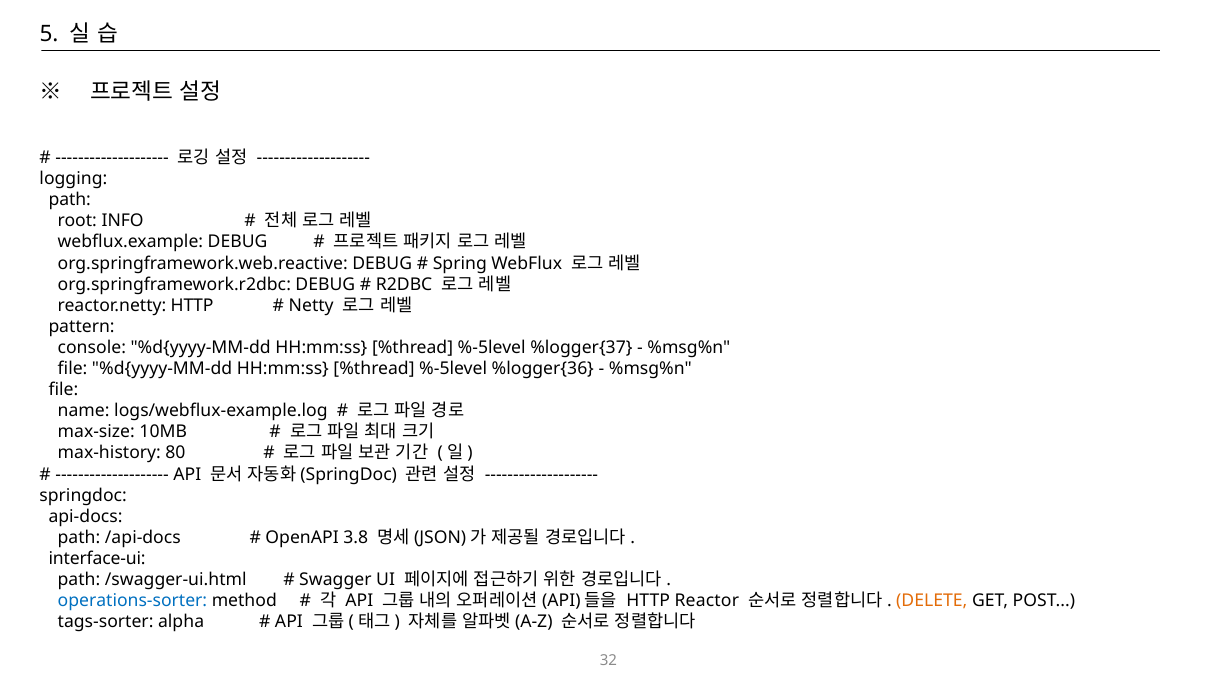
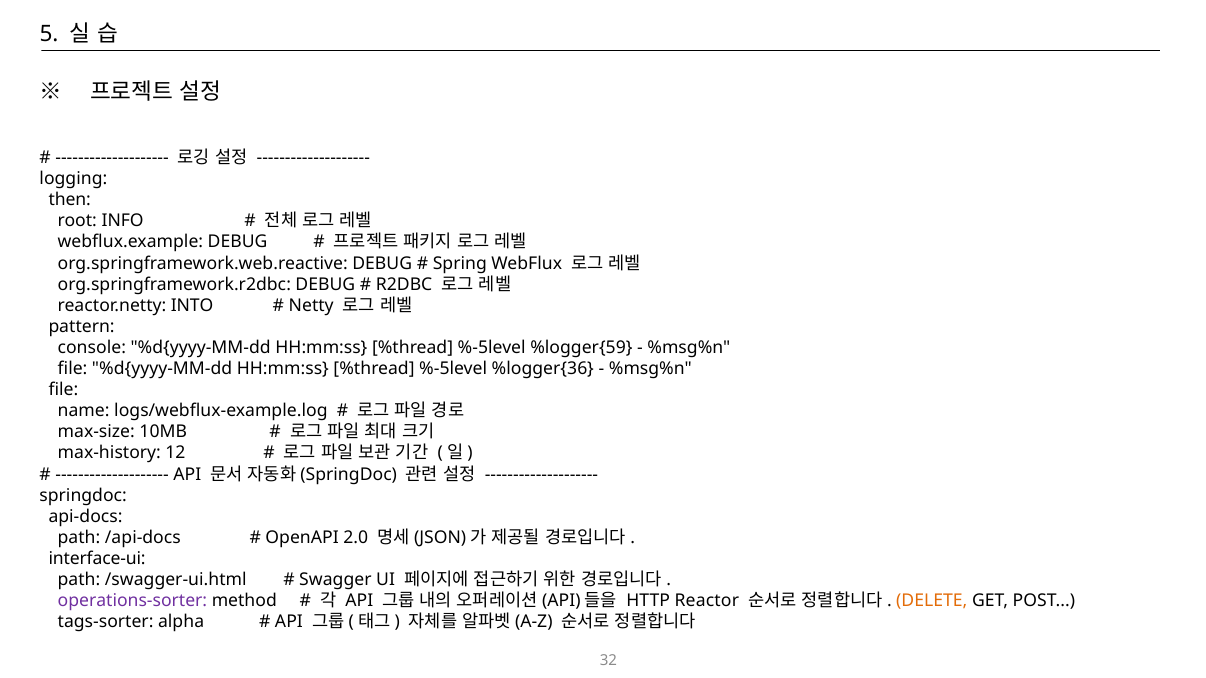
path: path -> then (70, 200)
reactor.netty HTTP: HTTP -> INTO (192, 306)
%logger{37: %logger{37 -> %logger{59 (581, 348)
80: 80 -> 12 (175, 453)
3.8: 3.8 -> 2.0 (356, 538)
operations-sorter colour: blue -> purple (132, 601)
